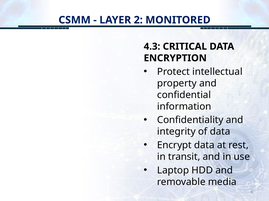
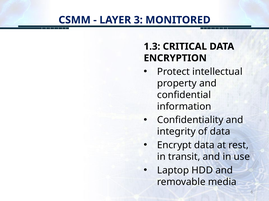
2: 2 -> 3 (138, 20)
4.3: 4.3 -> 1.3 (152, 47)
